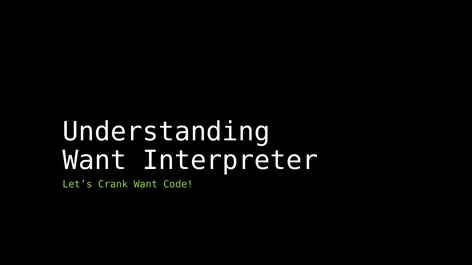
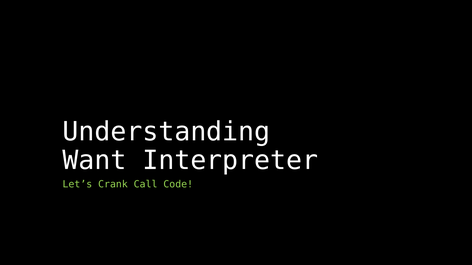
Crank Want: Want -> Call (146, 185)
